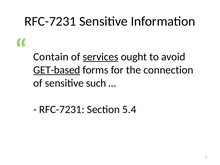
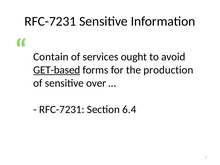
services underline: present -> none (101, 57)
connection: connection -> production (168, 70)
such: such -> over (96, 83)
5.4: 5.4 -> 6.4 (129, 110)
